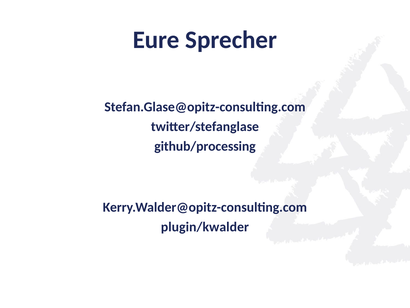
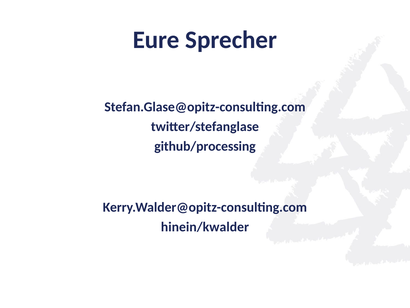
plugin/kwalder: plugin/kwalder -> hinein/kwalder (205, 227)
